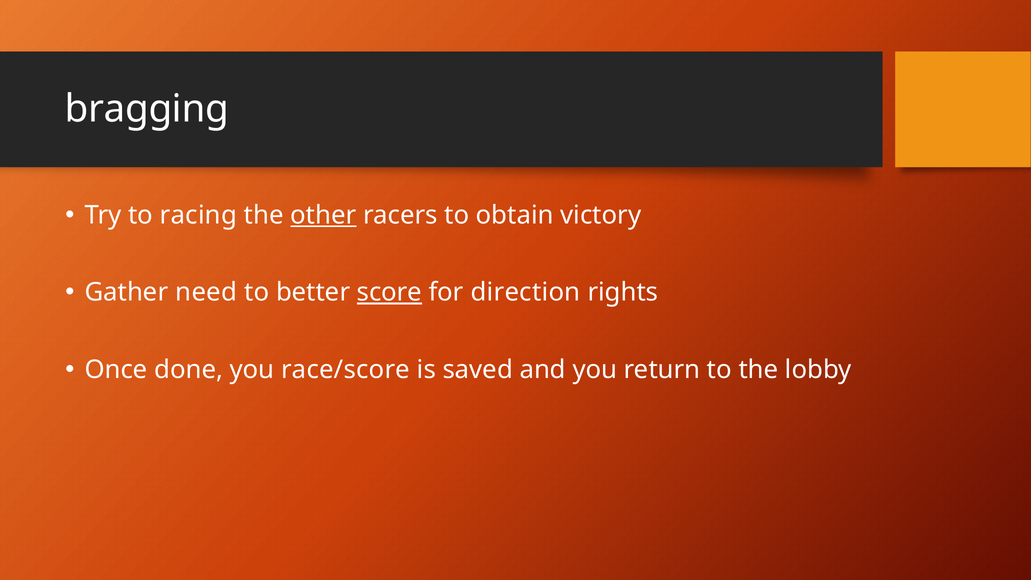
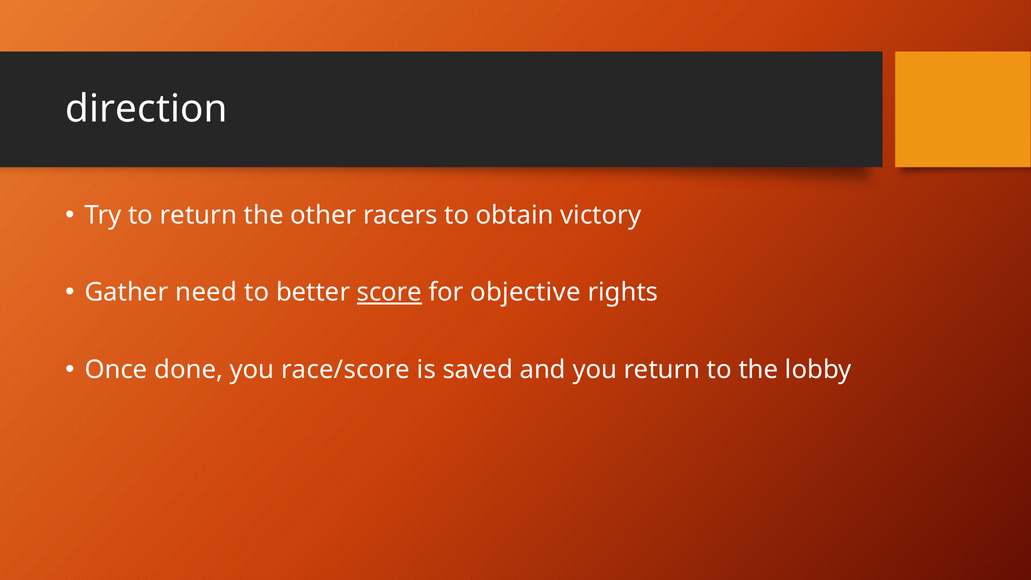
bragging: bragging -> direction (147, 109)
to racing: racing -> return (198, 215)
other underline: present -> none (323, 215)
direction: direction -> objective (526, 292)
